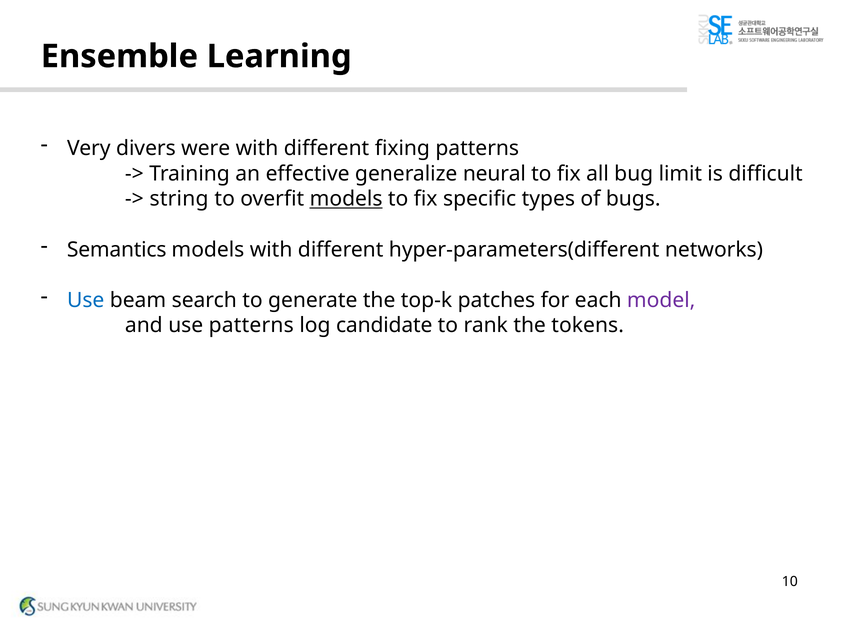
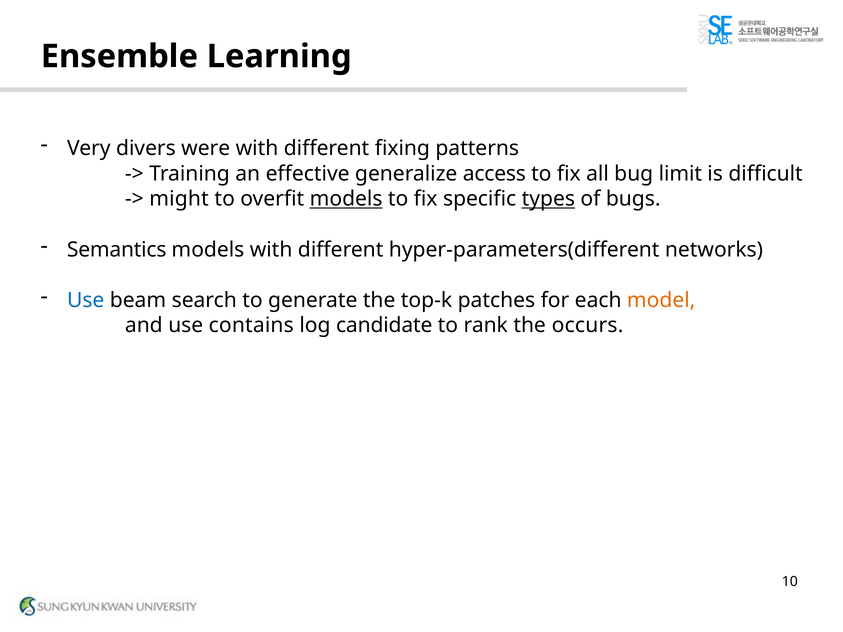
neural: neural -> access (494, 174)
string: string -> might (179, 199)
types underline: none -> present (548, 199)
model colour: purple -> orange (661, 300)
use patterns: patterns -> contains (251, 326)
tokens: tokens -> occurs (588, 326)
